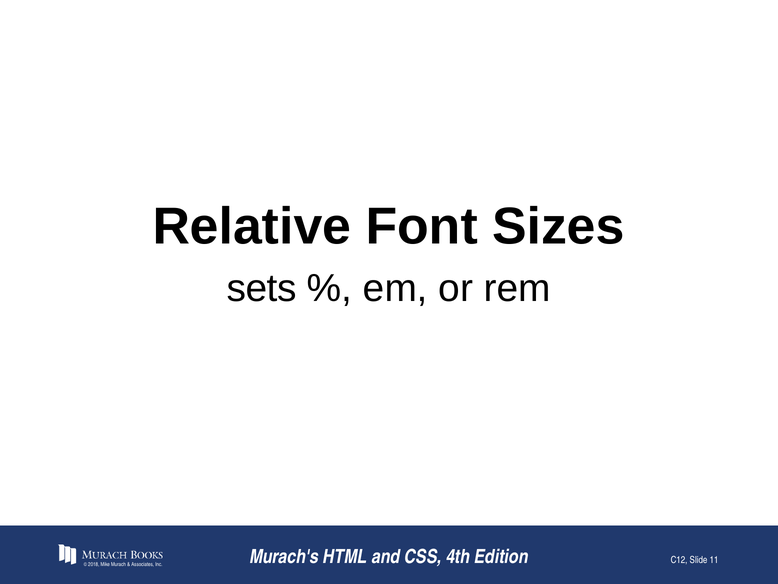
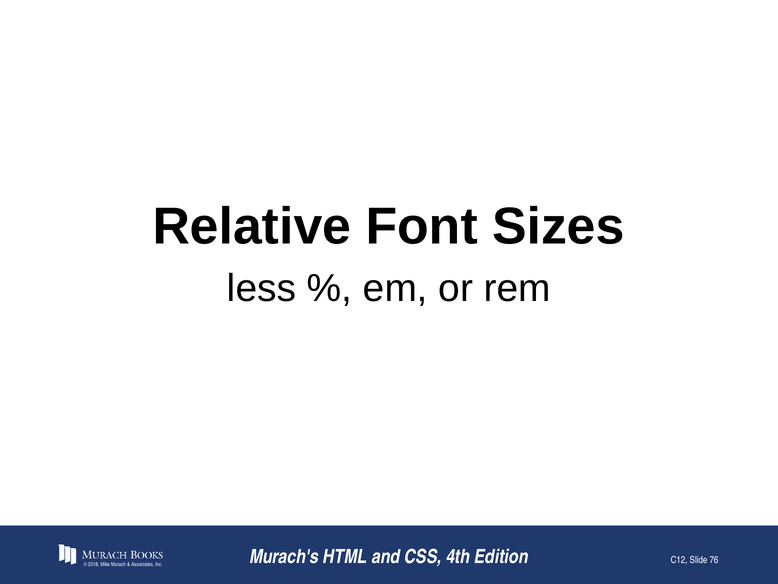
sets: sets -> less (261, 288)
11: 11 -> 76 (714, 560)
